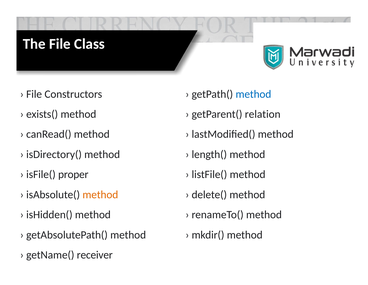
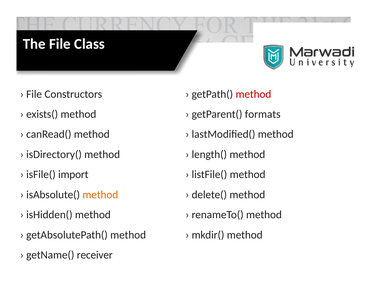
method colour: blue -> red (253, 94)
relation: relation -> formats (263, 114)
proper: proper -> import (73, 174)
